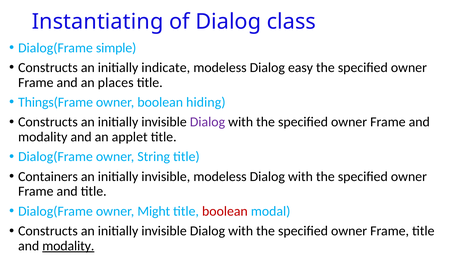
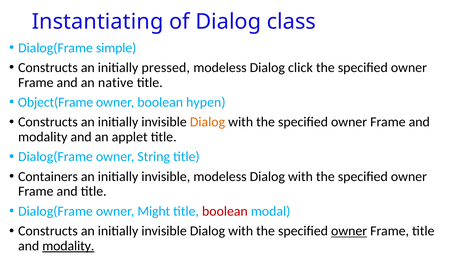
indicate: indicate -> pressed (166, 68)
easy: easy -> click (300, 68)
places: places -> native (116, 83)
Things(Frame: Things(Frame -> Object(Frame (56, 103)
hiding: hiding -> hypen (206, 103)
Dialog colour: purple -> orange (207, 122)
owner underline: none -> present (349, 232)
